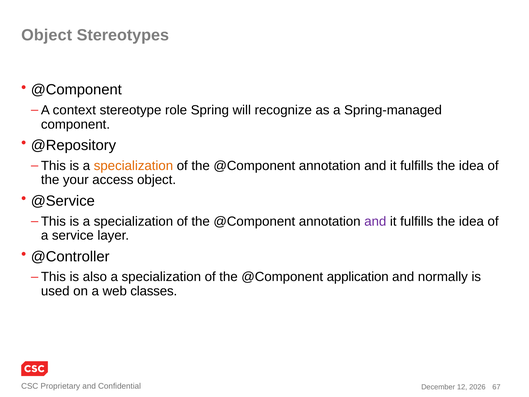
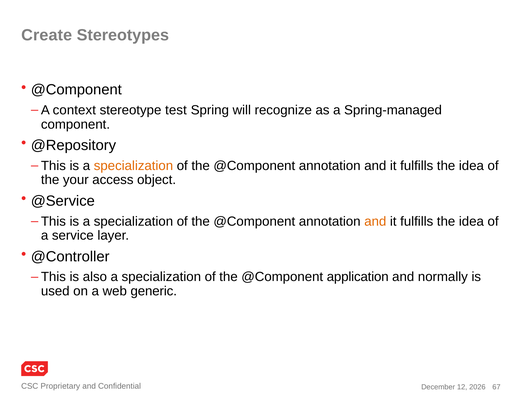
Object: Object -> Create (47, 35)
role: role -> test (176, 110)
and colour: purple -> orange (375, 221)
classes: classes -> generic (154, 291)
